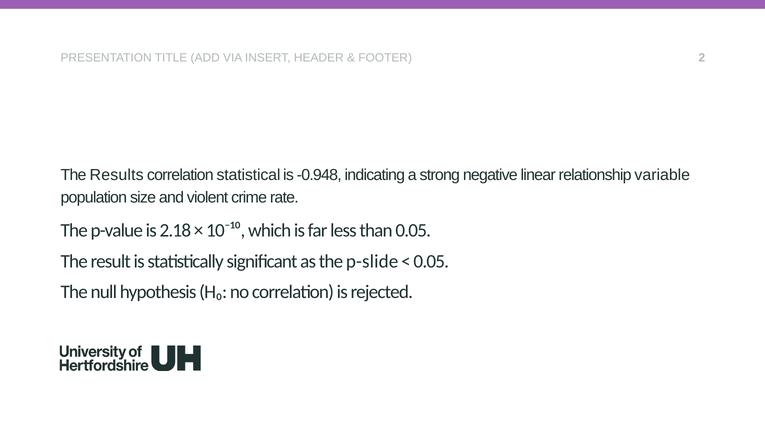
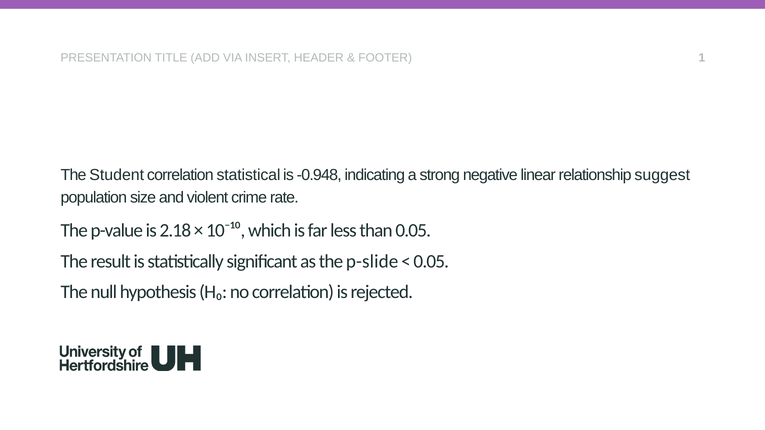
2: 2 -> 1 (702, 58)
Results: Results -> Student (117, 175)
variable: variable -> suggest (662, 175)
